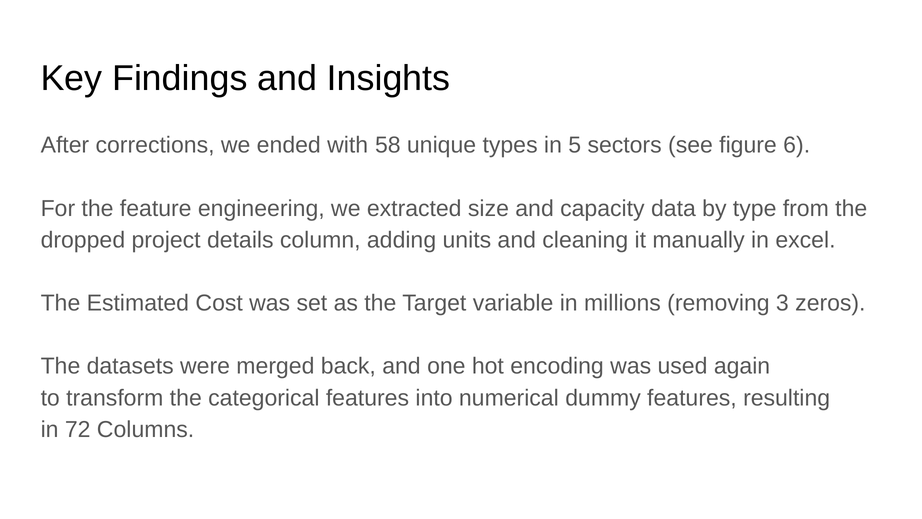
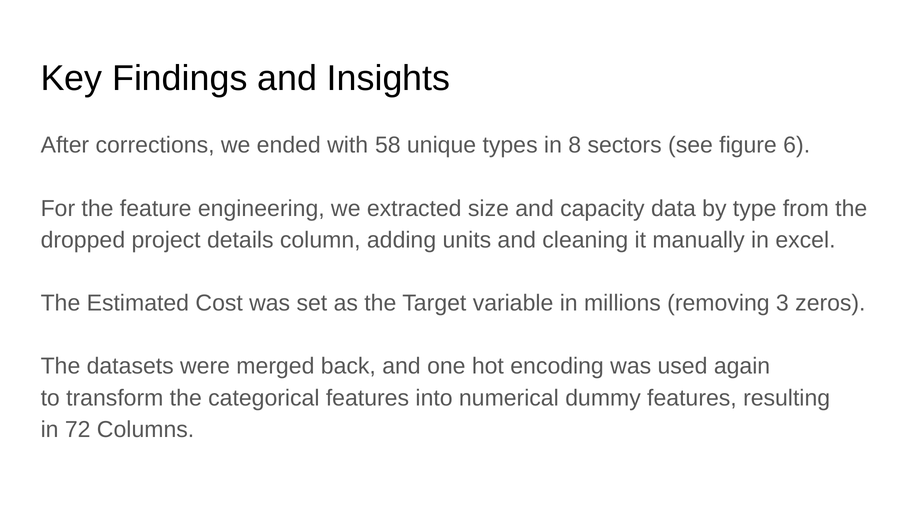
5: 5 -> 8 (575, 145)
